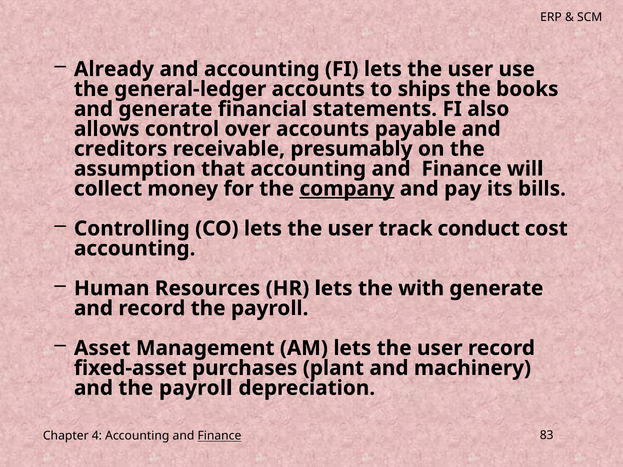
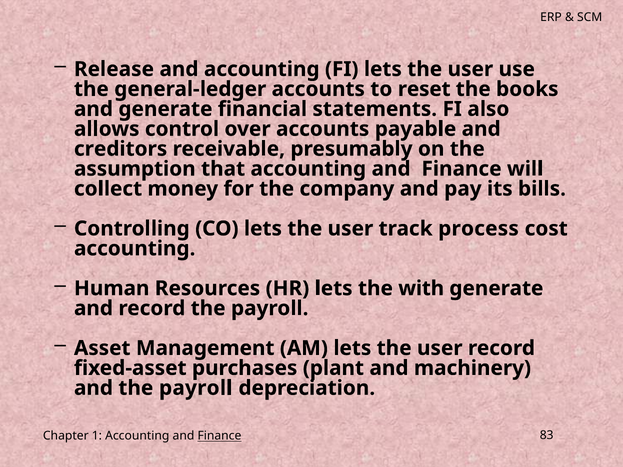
Already: Already -> Release (114, 69)
ships: ships -> reset (424, 89)
company underline: present -> none (347, 189)
conduct: conduct -> process (479, 229)
4: 4 -> 1 (97, 436)
